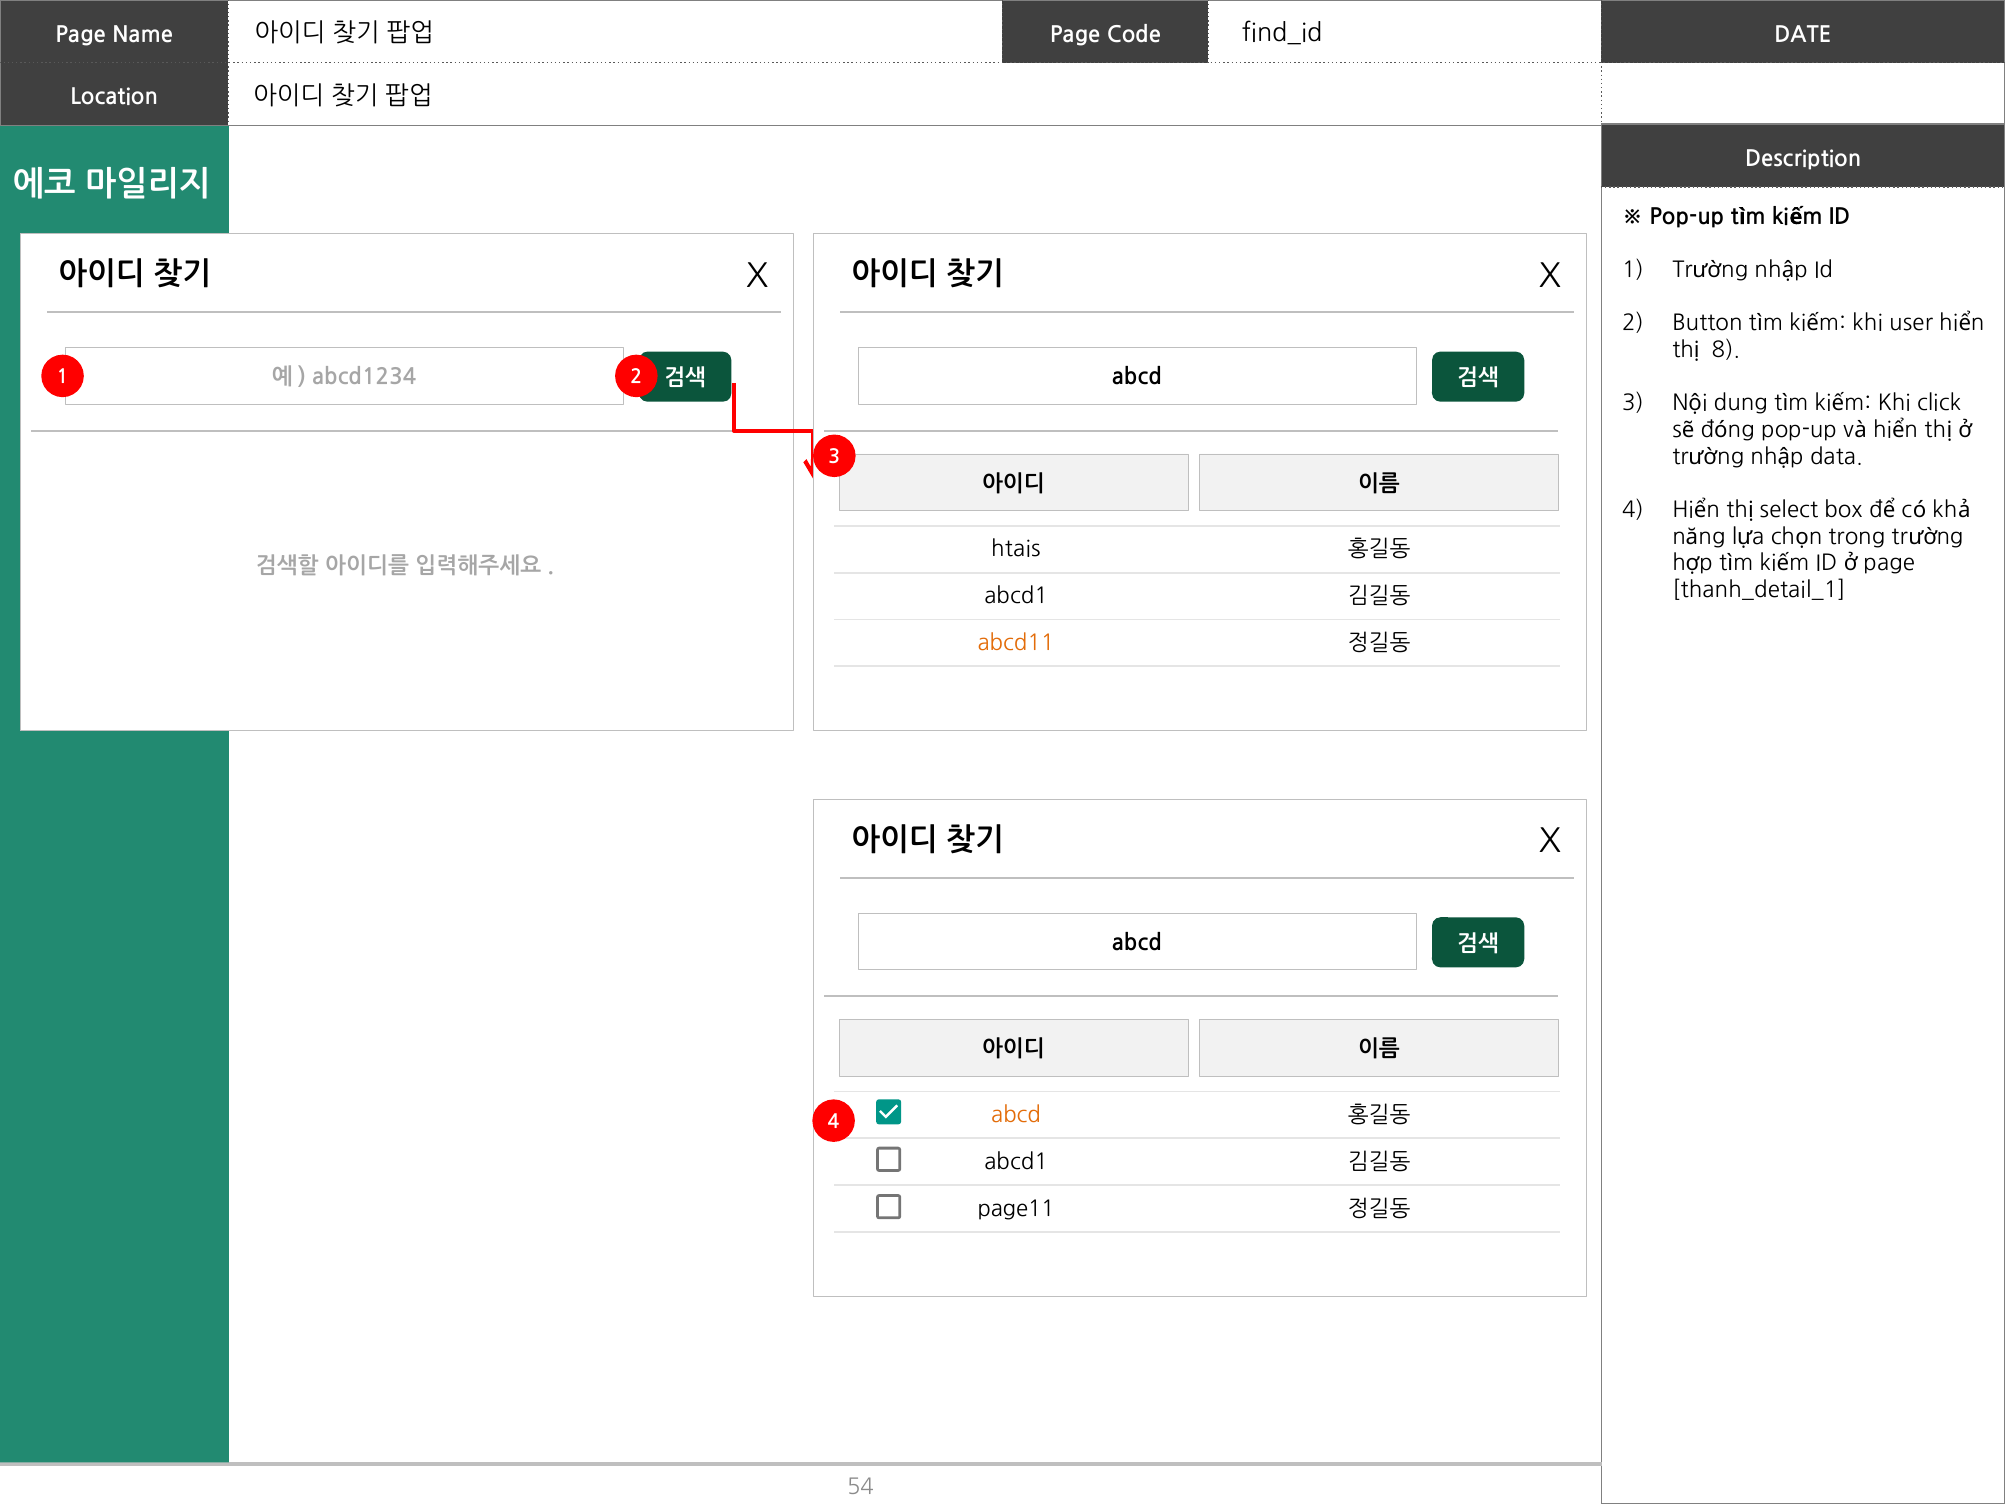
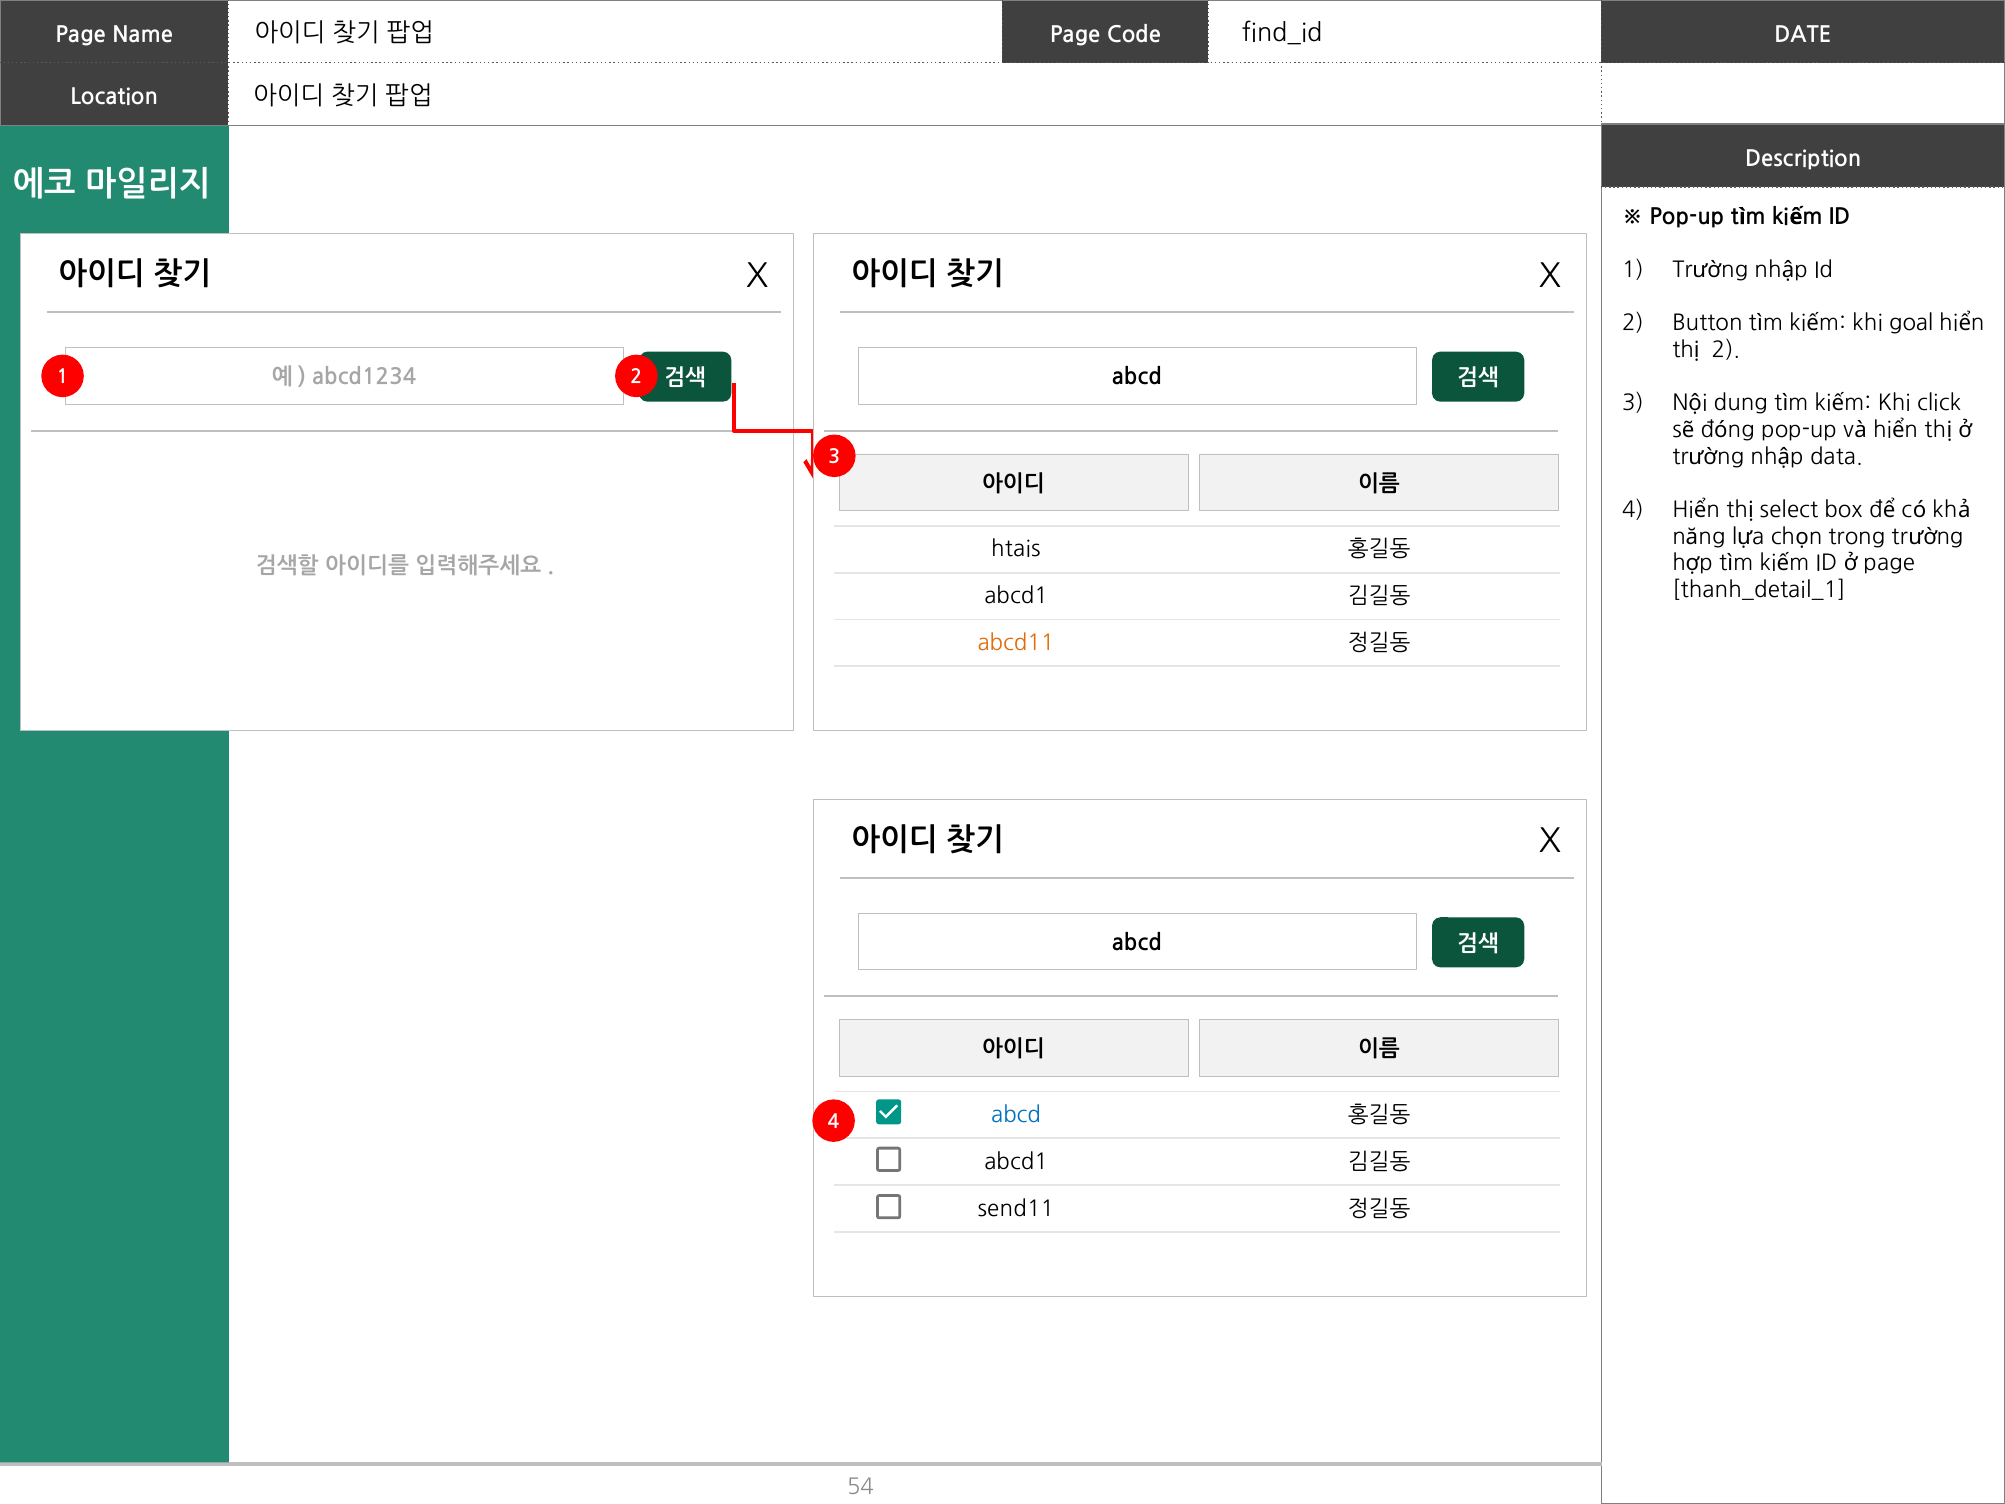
user: user -> goal (1911, 323)
8: 8 -> 2 (1726, 350)
abcd colour: orange -> blue (1016, 1115)
page11: page11 -> send11 (1016, 1209)
